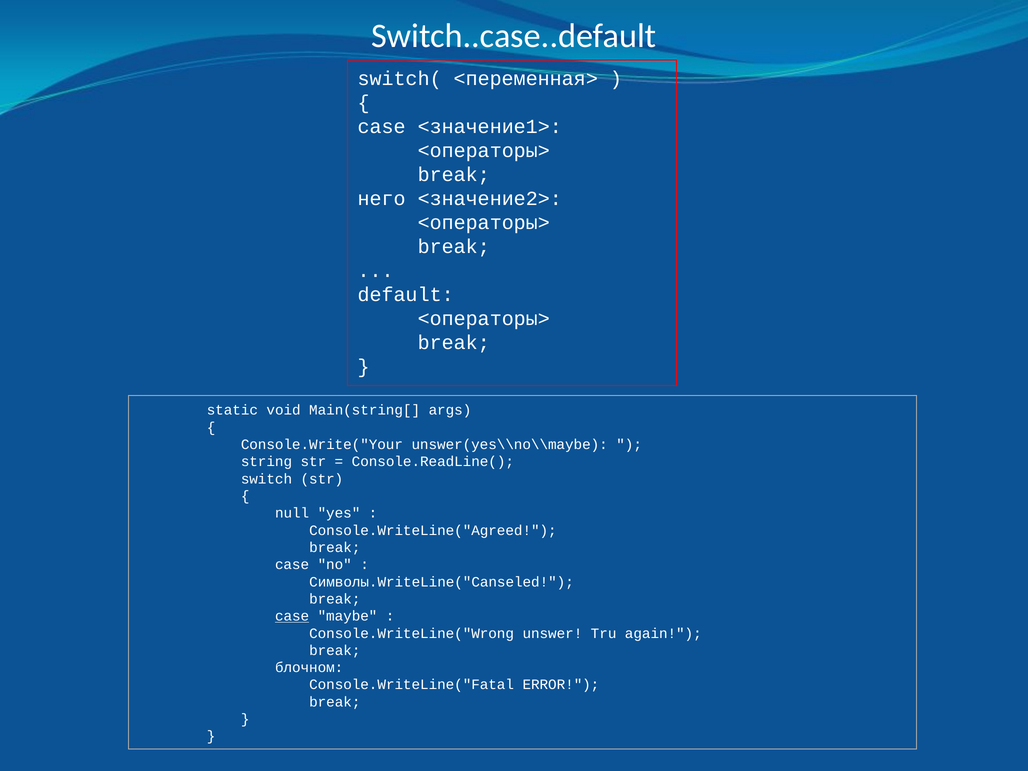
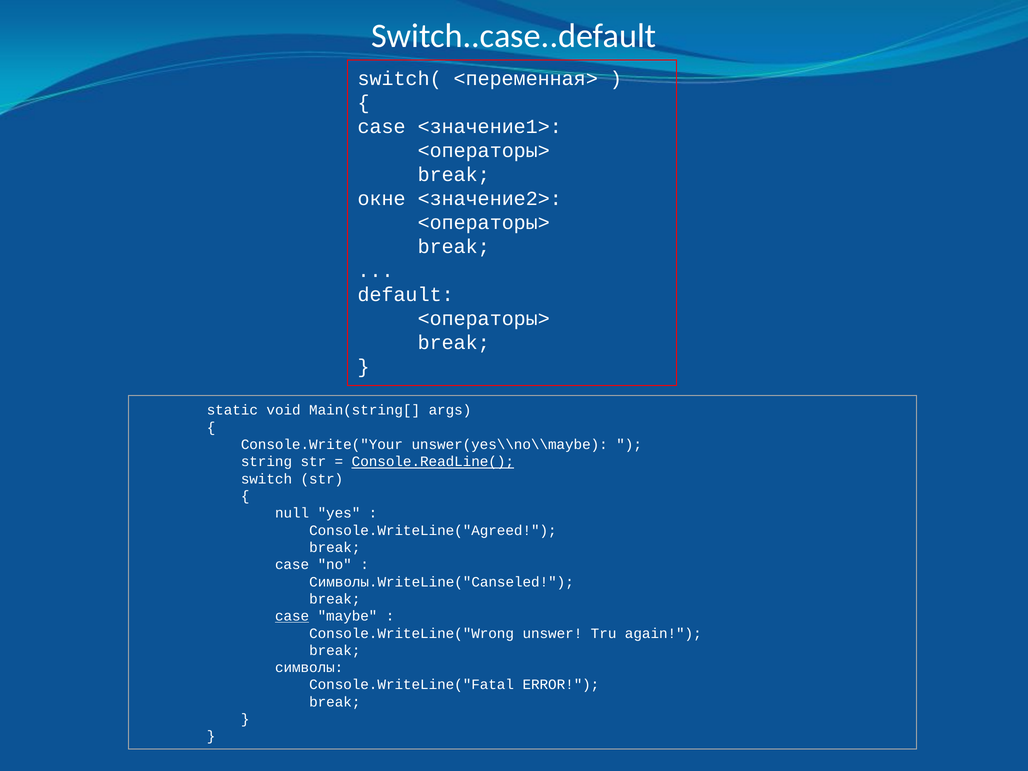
него: него -> окне (382, 198)
Console.ReadLine( underline: none -> present (433, 462)
блочном: блочном -> символы (309, 668)
